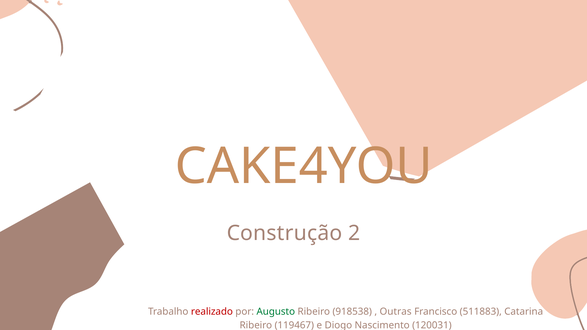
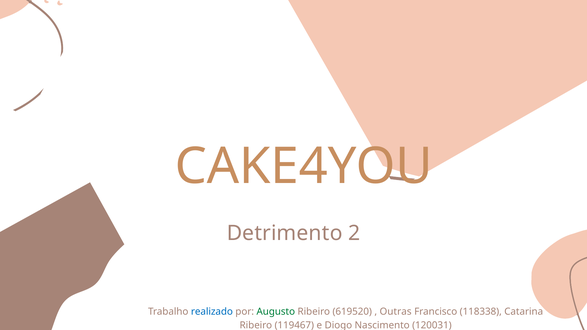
Construção: Construção -> Detrimento (285, 233)
realizado colour: red -> blue (212, 312)
918538: 918538 -> 619520 (352, 312)
511883: 511883 -> 118338 (481, 312)
